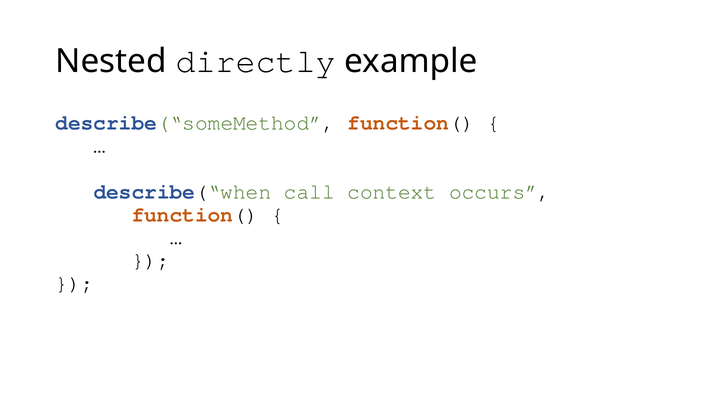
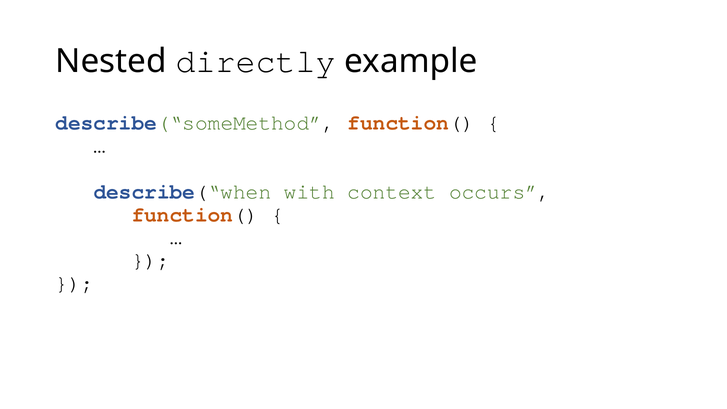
call: call -> with (309, 192)
